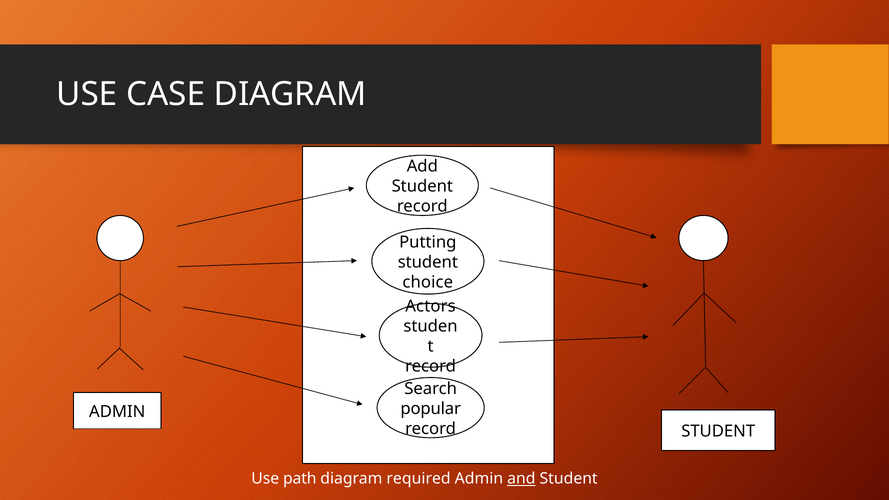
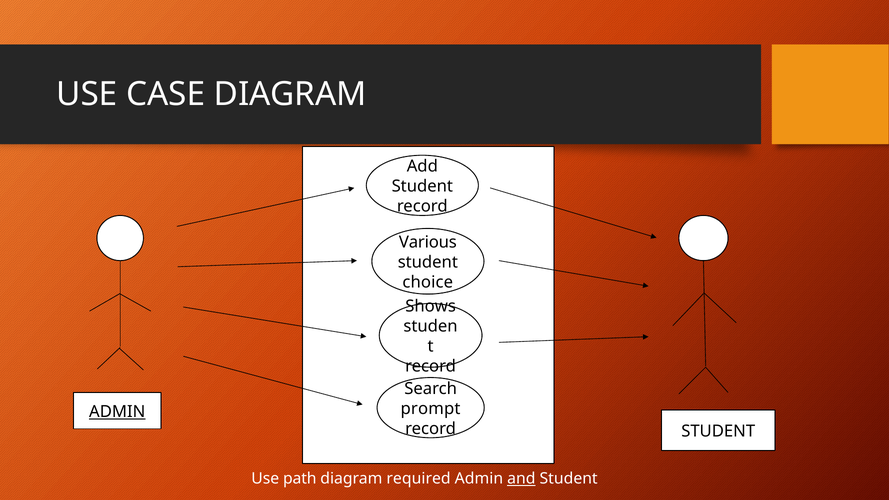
Putting: Putting -> Various (428, 242)
Actors: Actors -> Shows (431, 307)
popular: popular -> prompt (431, 409)
ADMIN underline: none -> present (117, 412)
